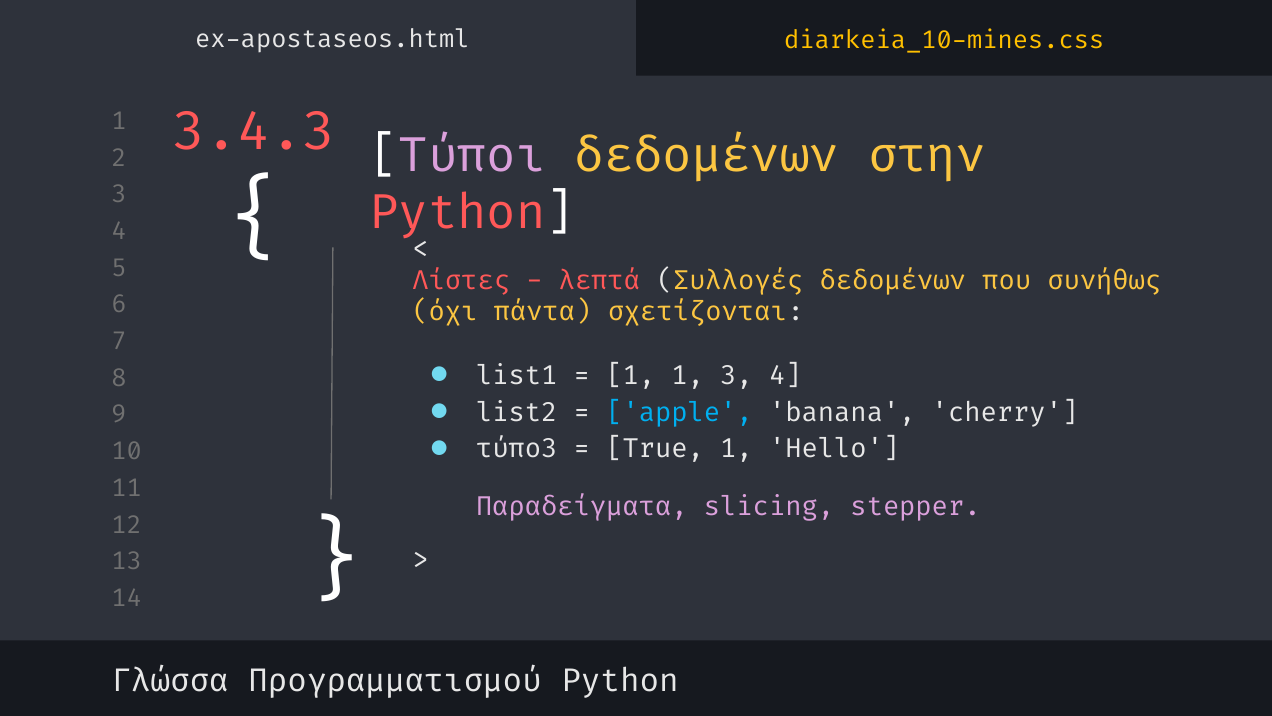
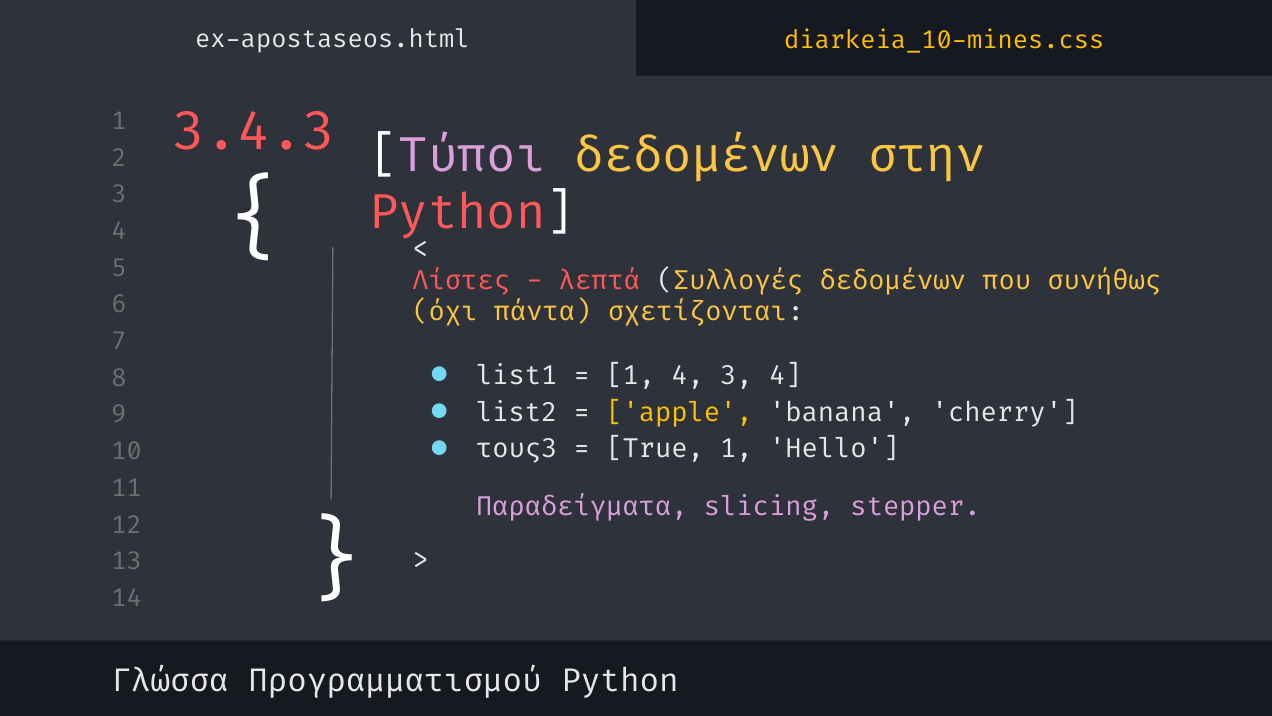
1 1: 1 -> 4 (688, 376)
apple colour: light blue -> yellow (680, 412)
τύπο3: τύπο3 -> τους3 (517, 449)
